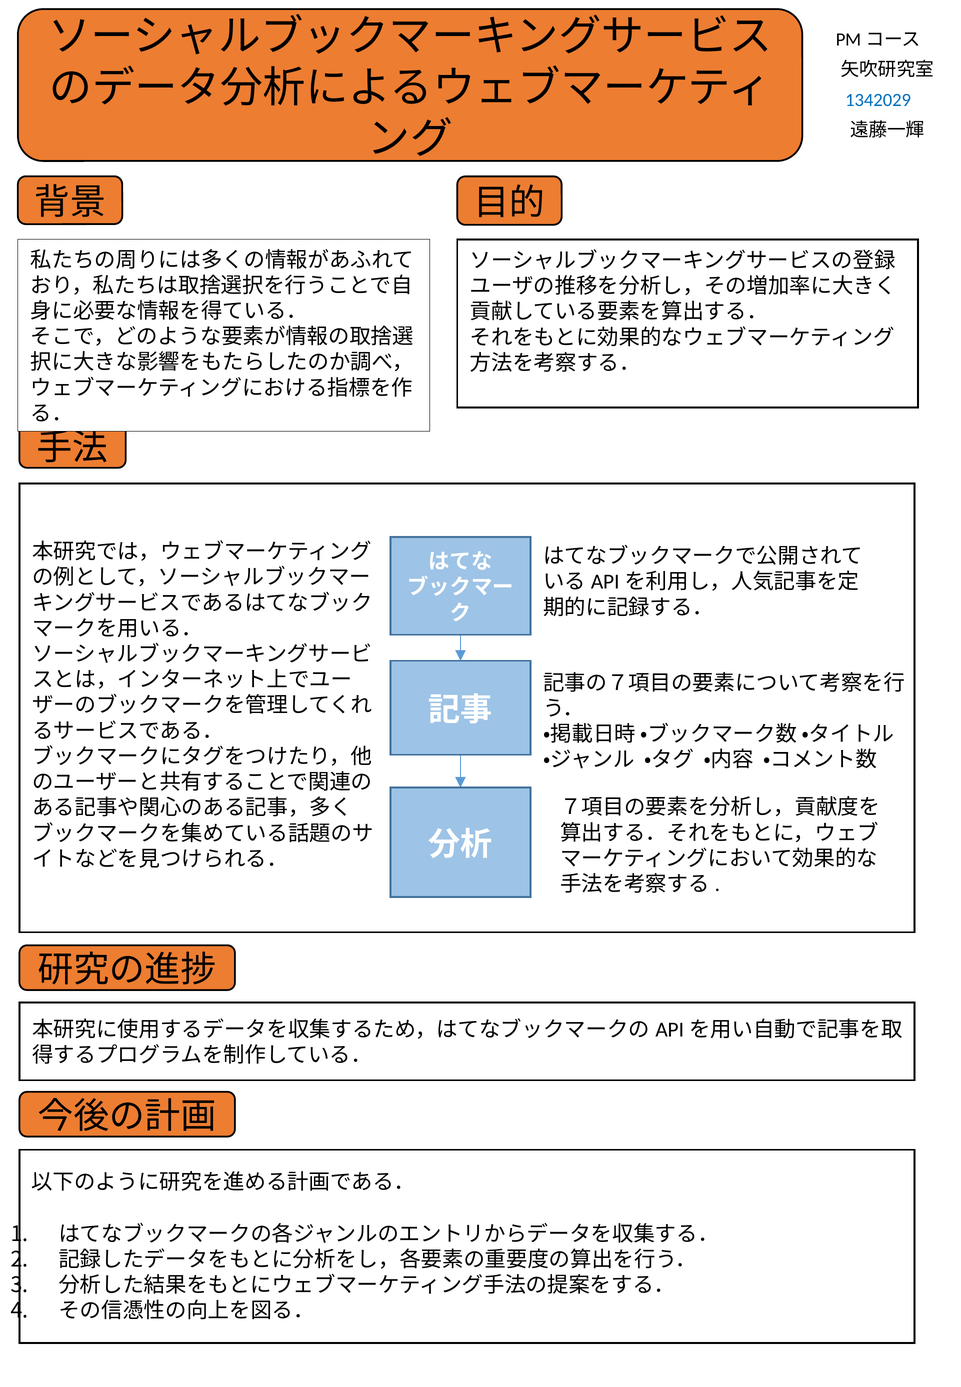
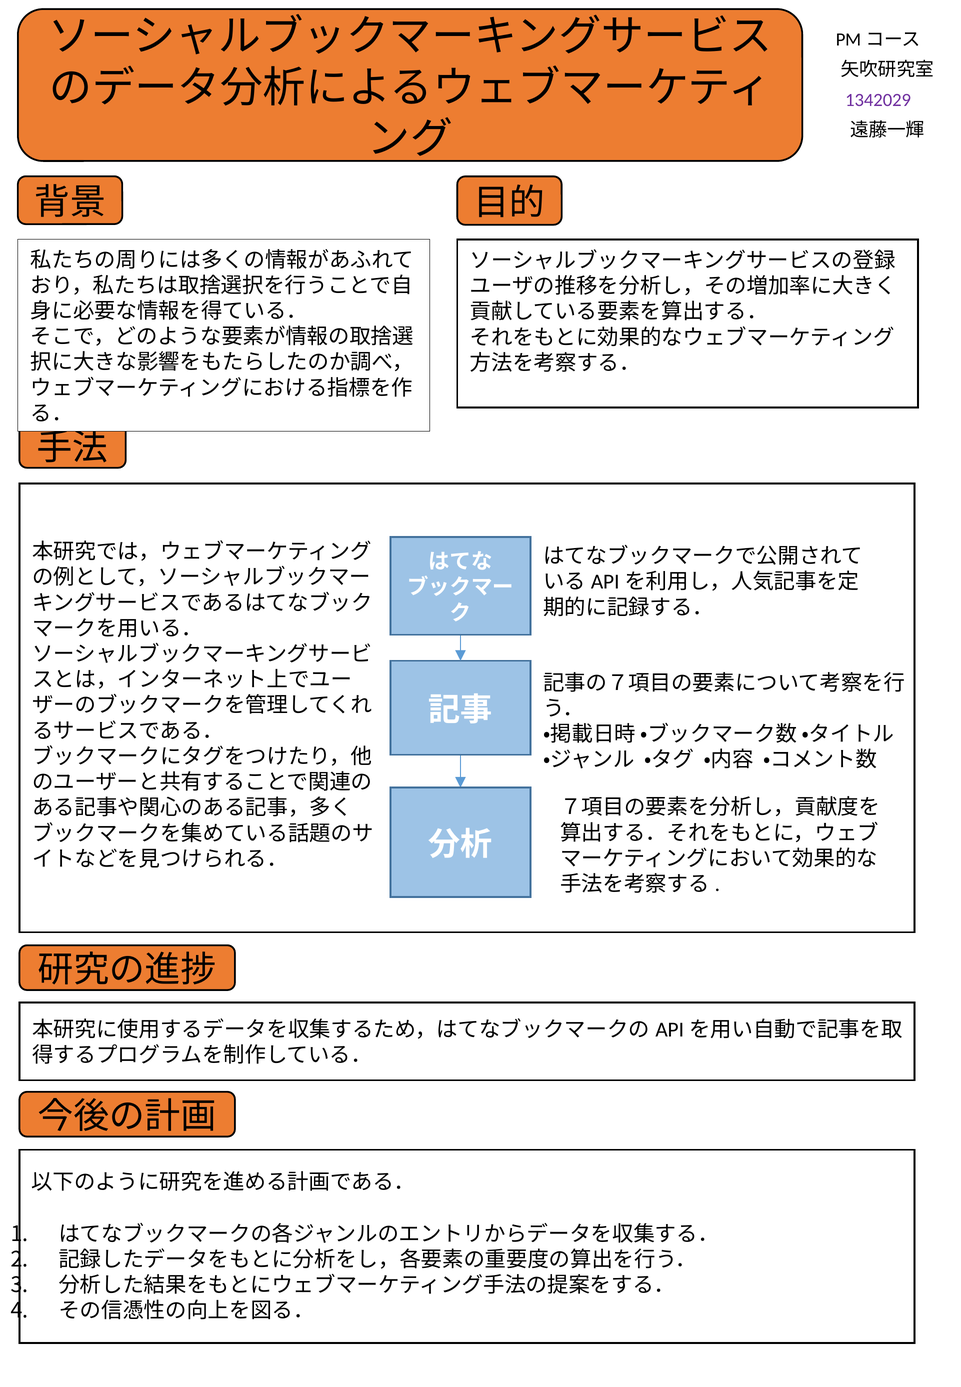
1342029 colour: blue -> purple (878, 100)
